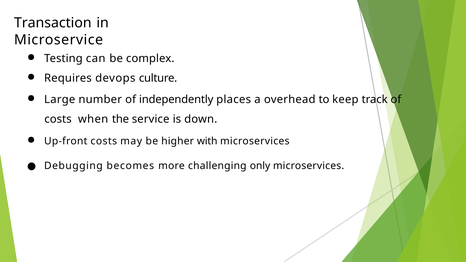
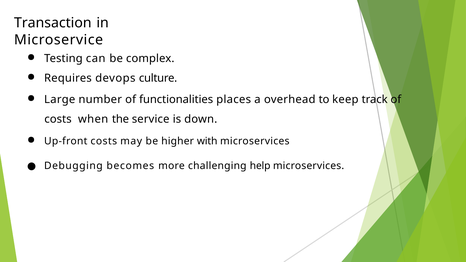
independently: independently -> functionalities (176, 99)
only: only -> help (260, 166)
